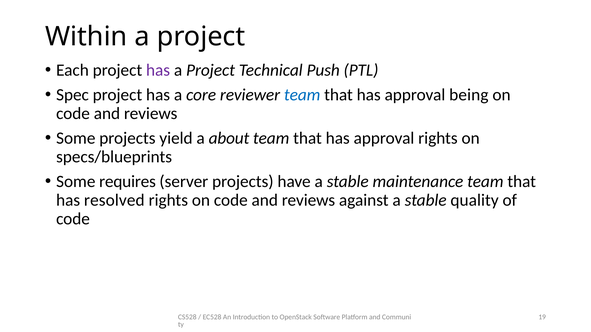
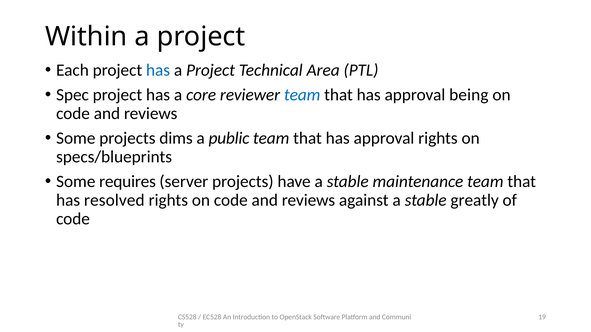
has colour: purple -> blue (158, 70)
Push: Push -> Area (323, 70)
yield: yield -> dims (176, 138)
about: about -> public (229, 138)
quality: quality -> greatly (475, 200)
